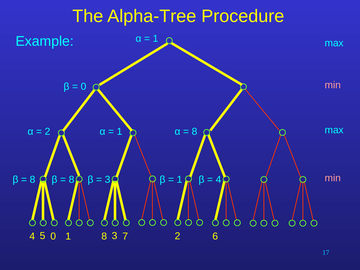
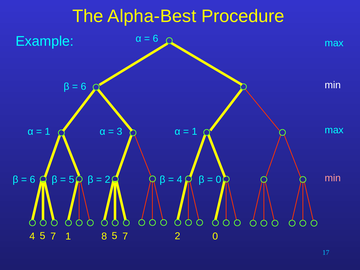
Alpha-Tree: Alpha-Tree -> Alpha-Best (152, 16)
1: 1 -> 6 (156, 39)
min colour: pink -> white (333, 85)
0: 0 -> 6 (84, 86)
2: 2 -> 1 (48, 131)
1: 1 -> 3 (120, 131)
8: 8 -> 1 (195, 131)
8: 8 -> 6 (33, 180)
8: 8 -> 5 (72, 180)
3: 3 -> 2 (108, 180)
1: 1 -> 4 (180, 180)
4: 4 -> 0 (219, 180)
4 5 0: 0 -> 7 (53, 236)
8 3: 3 -> 5 (114, 236)
2 6: 6 -> 0 (215, 236)
